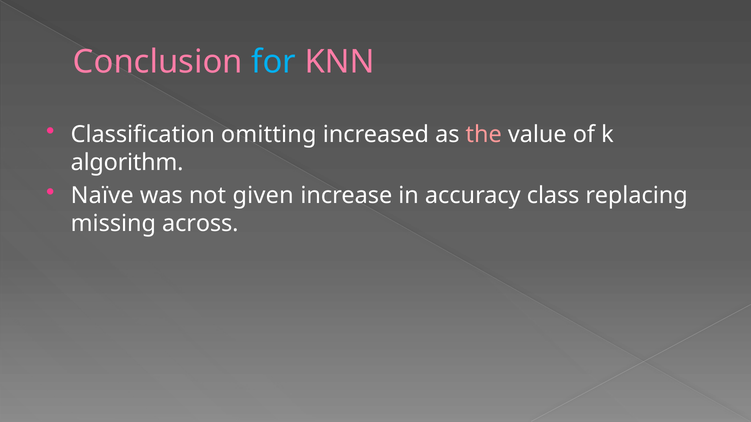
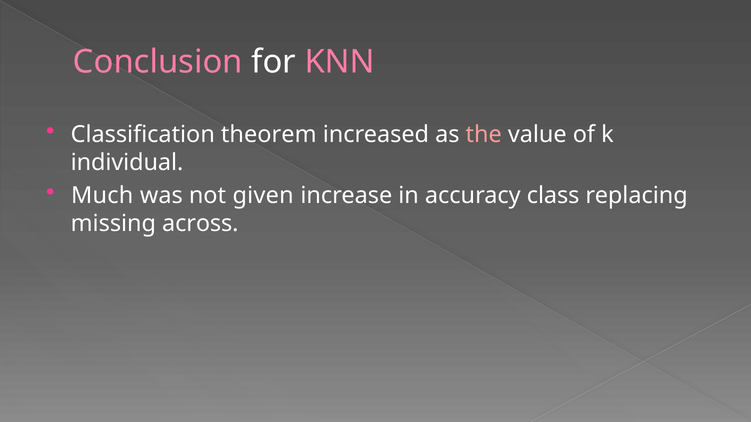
for colour: light blue -> white (274, 62)
omitting: omitting -> theorem (269, 134)
algorithm: algorithm -> individual (127, 163)
Naïve: Naïve -> Much (102, 195)
